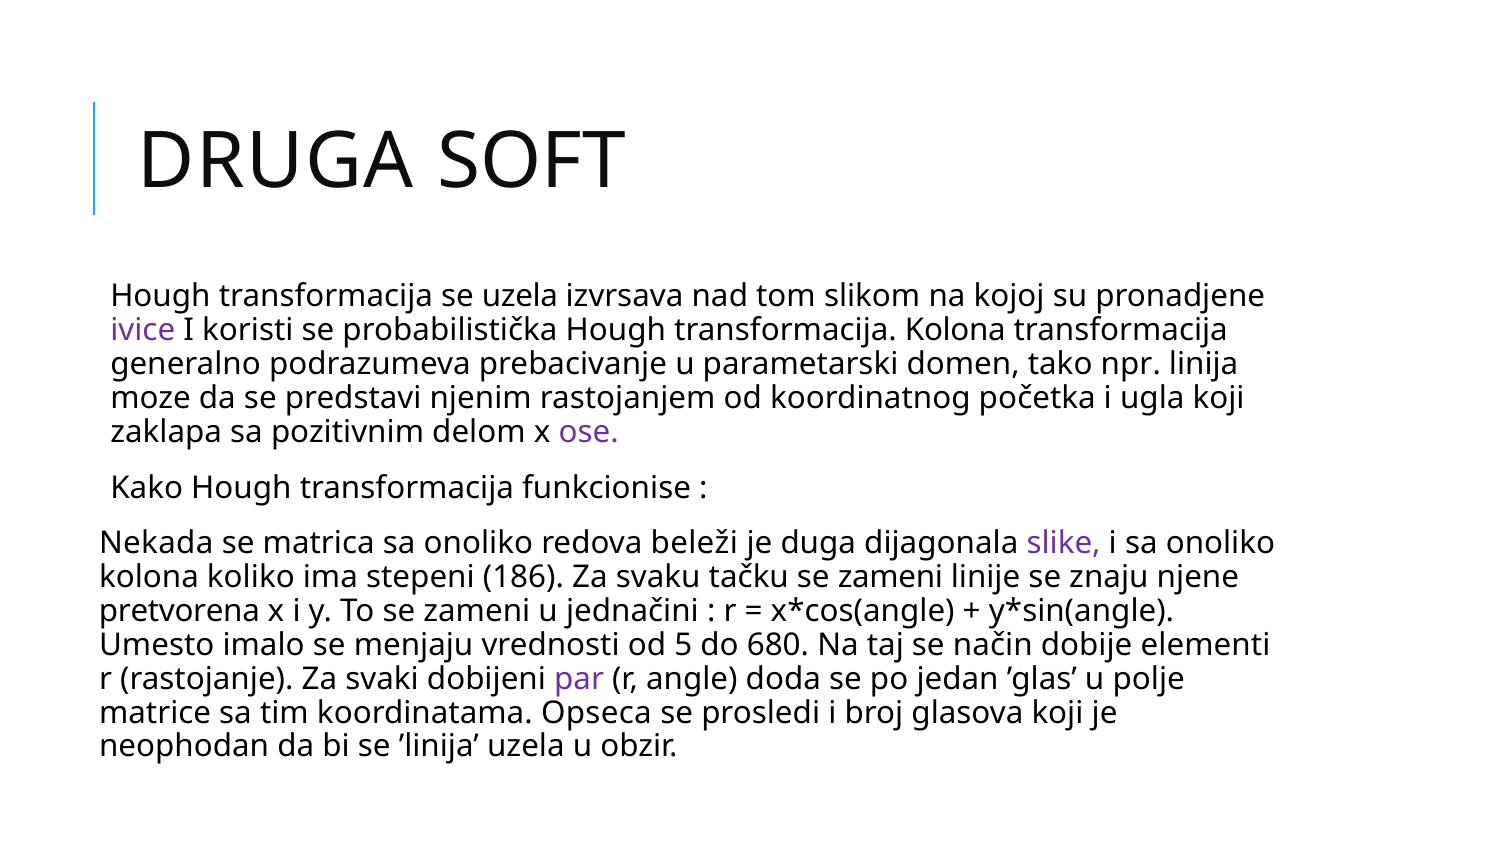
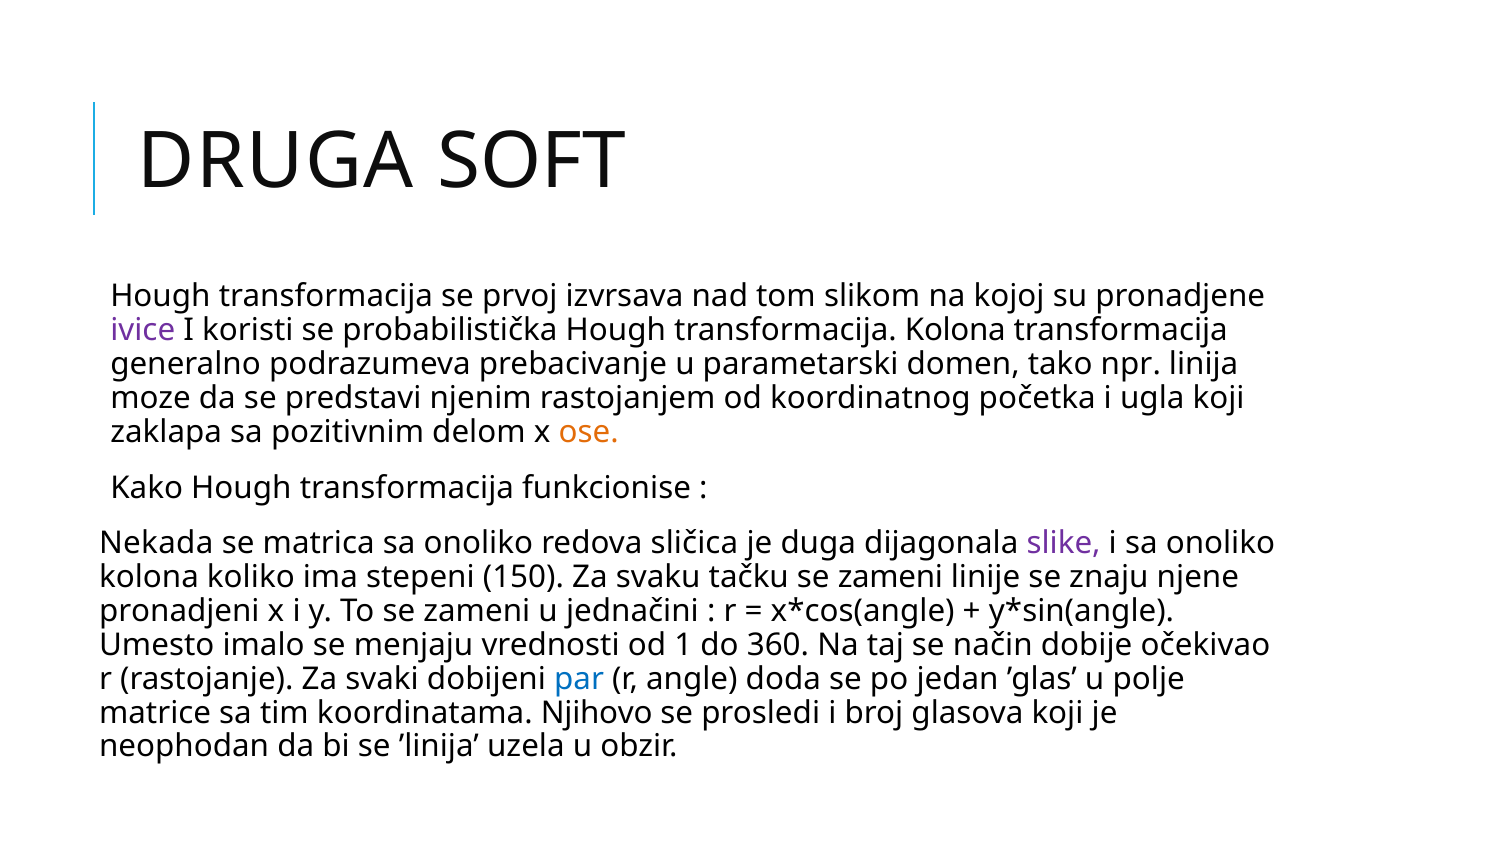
se uzela: uzela -> prvoj (520, 297)
ose colour: purple -> orange (589, 432)
beleži: beleži -> sličica (694, 543)
186: 186 -> 150 (523, 577)
pretvorena: pretvorena -> pronadjeni (179, 611)
5: 5 -> 1 (683, 645)
680: 680 -> 360 (778, 645)
elementi: elementi -> očekivao (1205, 645)
par colour: purple -> blue (579, 679)
Opseca: Opseca -> Njihovo (597, 713)
